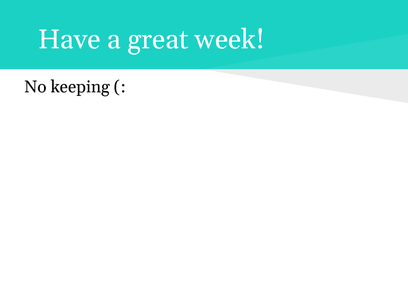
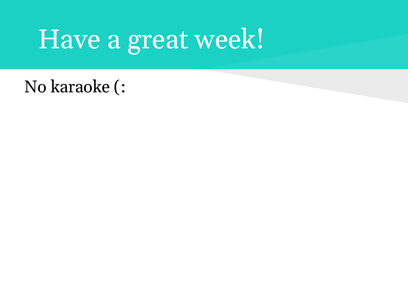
keeping: keeping -> karaoke (80, 87)
